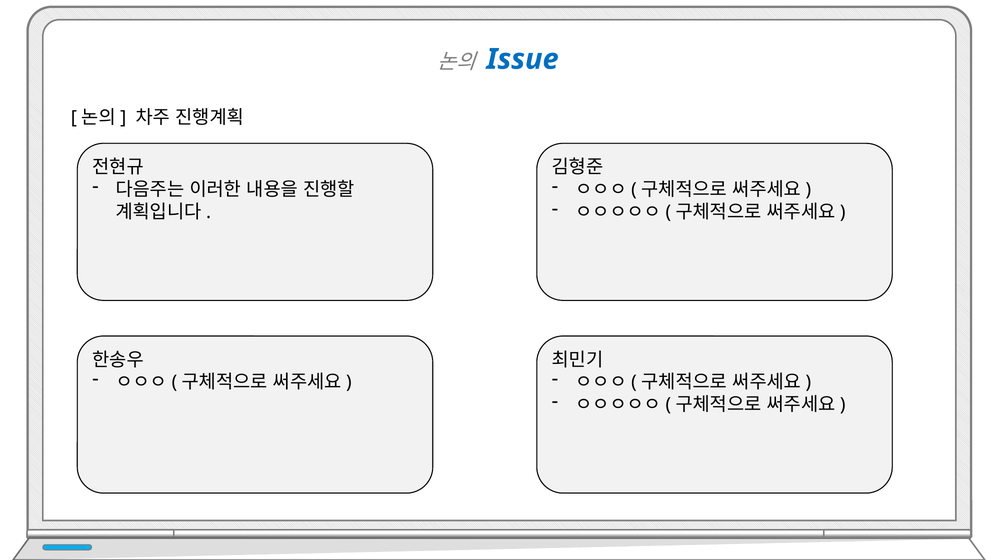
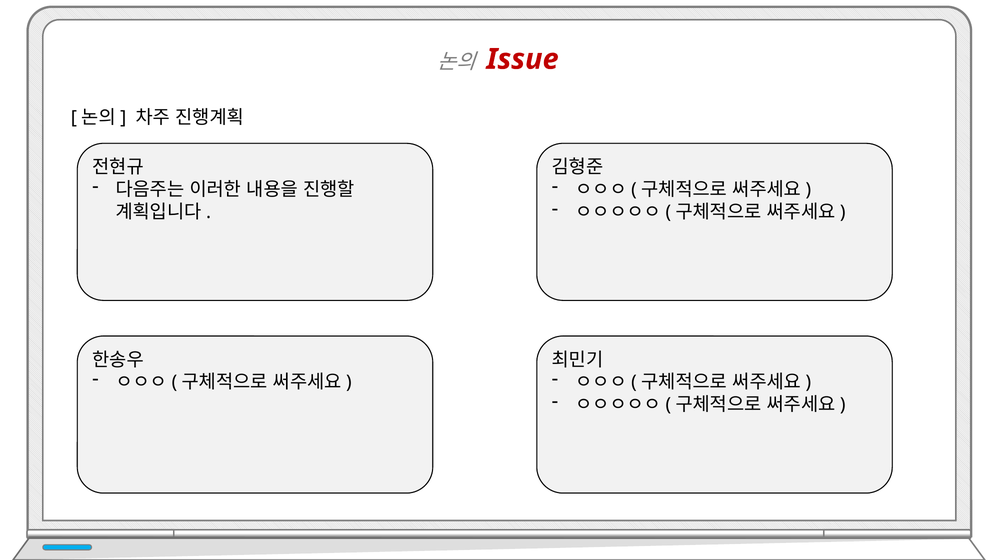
Issue colour: blue -> red (523, 59)
